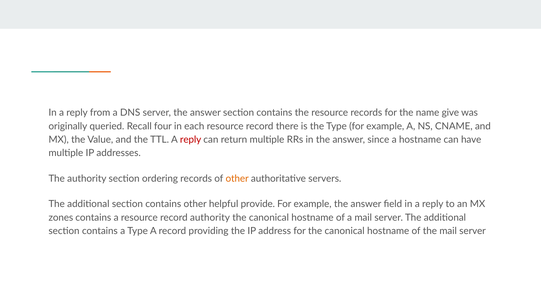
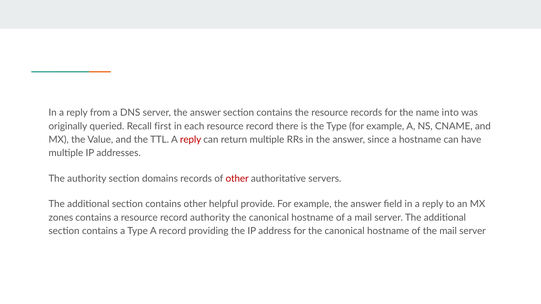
give: give -> into (450, 113)
four: four -> first (163, 126)
ordering: ordering -> domains (160, 179)
other colour: orange -> red (237, 179)
